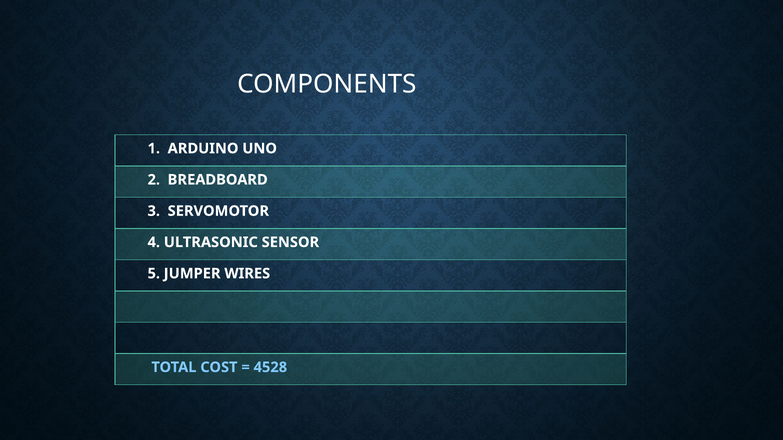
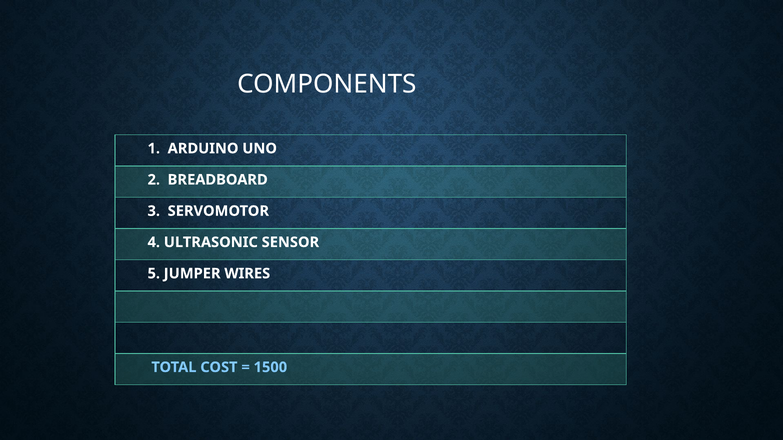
4528: 4528 -> 1500 (270, 368)
